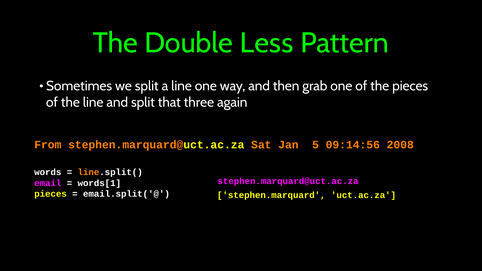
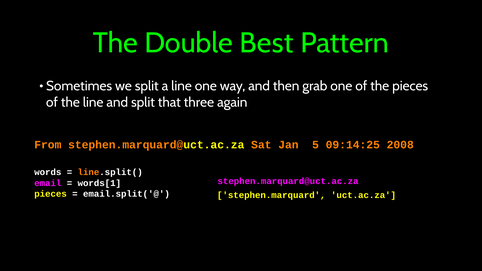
Less: Less -> Best (267, 43)
09:14:56: 09:14:56 -> 09:14:25 (353, 145)
